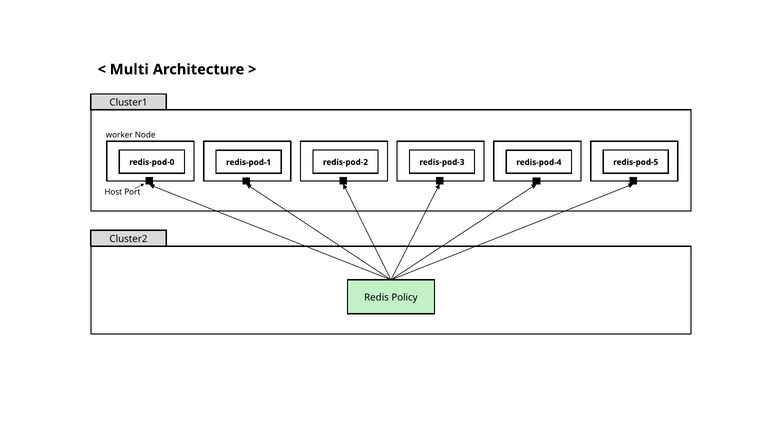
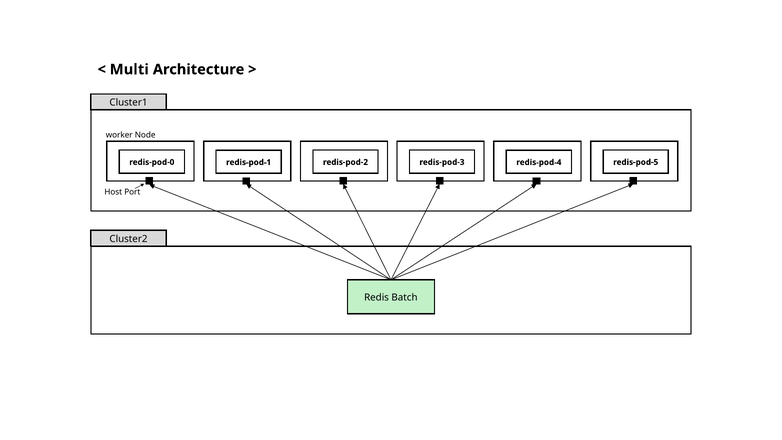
Policy: Policy -> Batch (405, 297)
